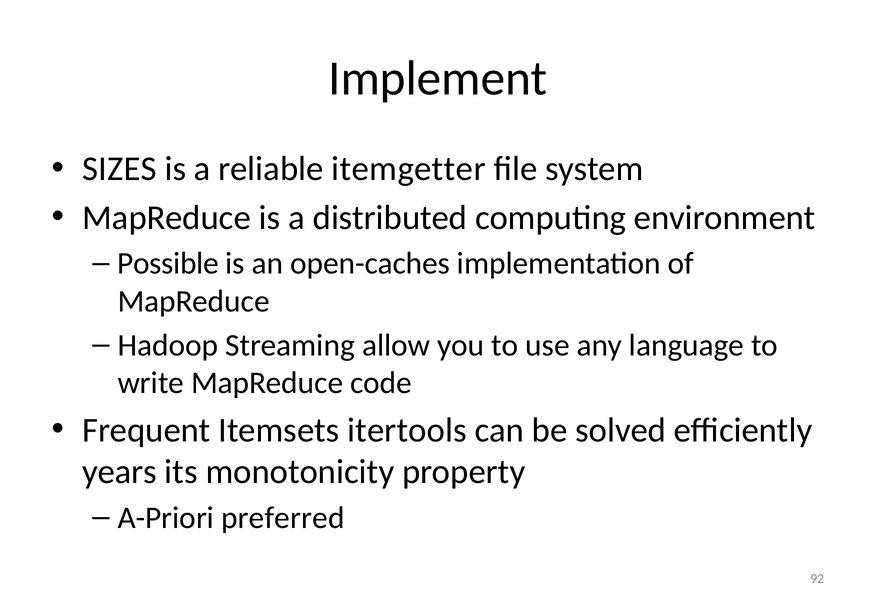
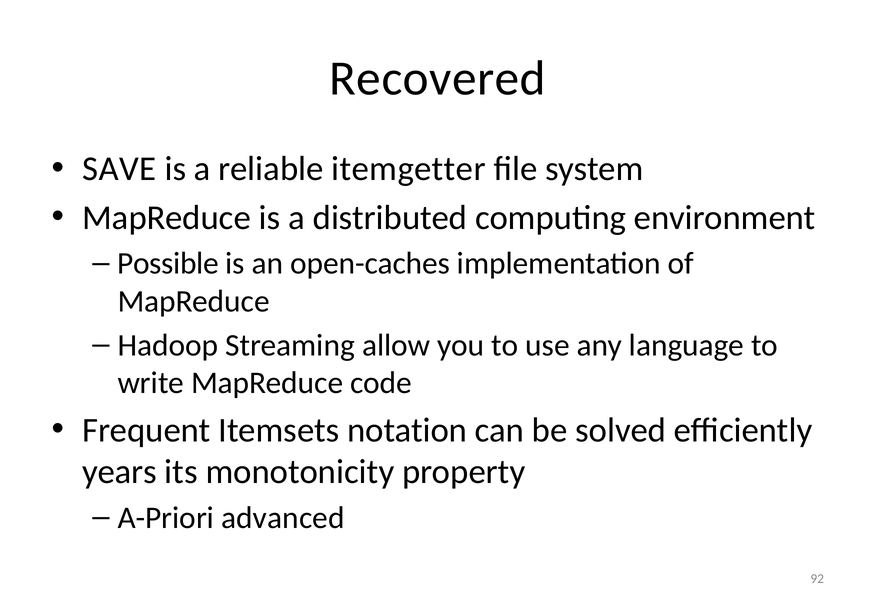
Implement: Implement -> Recovered (438, 78)
SIZES: SIZES -> SAVE (119, 169)
itertools: itertools -> notation (407, 431)
preferred: preferred -> advanced (283, 518)
